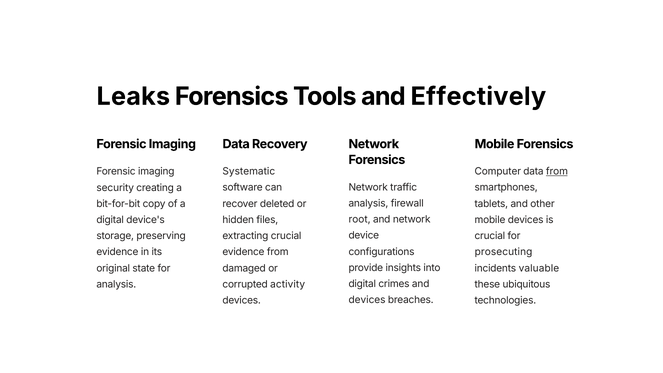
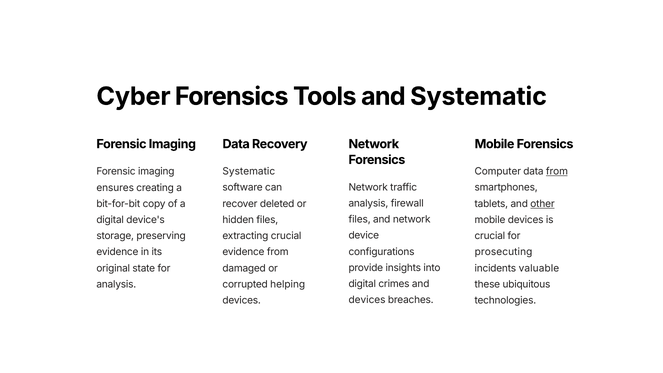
Leaks: Leaks -> Cyber (134, 96)
and Effectively: Effectively -> Systematic (479, 96)
security: security -> ensures (115, 188)
other underline: none -> present (543, 204)
root: root -> files (360, 219)
activity: activity -> helping (288, 284)
